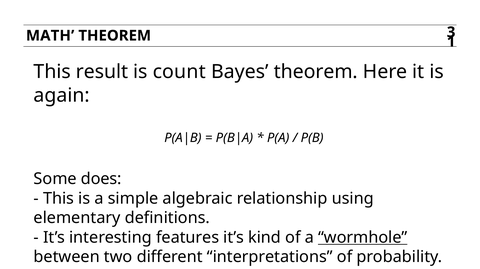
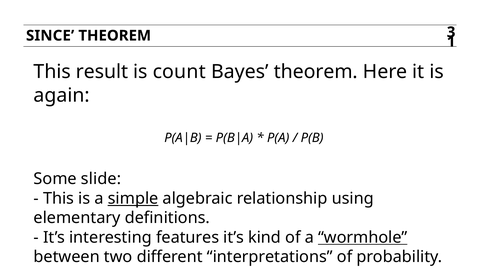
MATH: MATH -> SINCE (50, 36)
does: does -> slide (101, 179)
simple underline: none -> present (133, 199)
